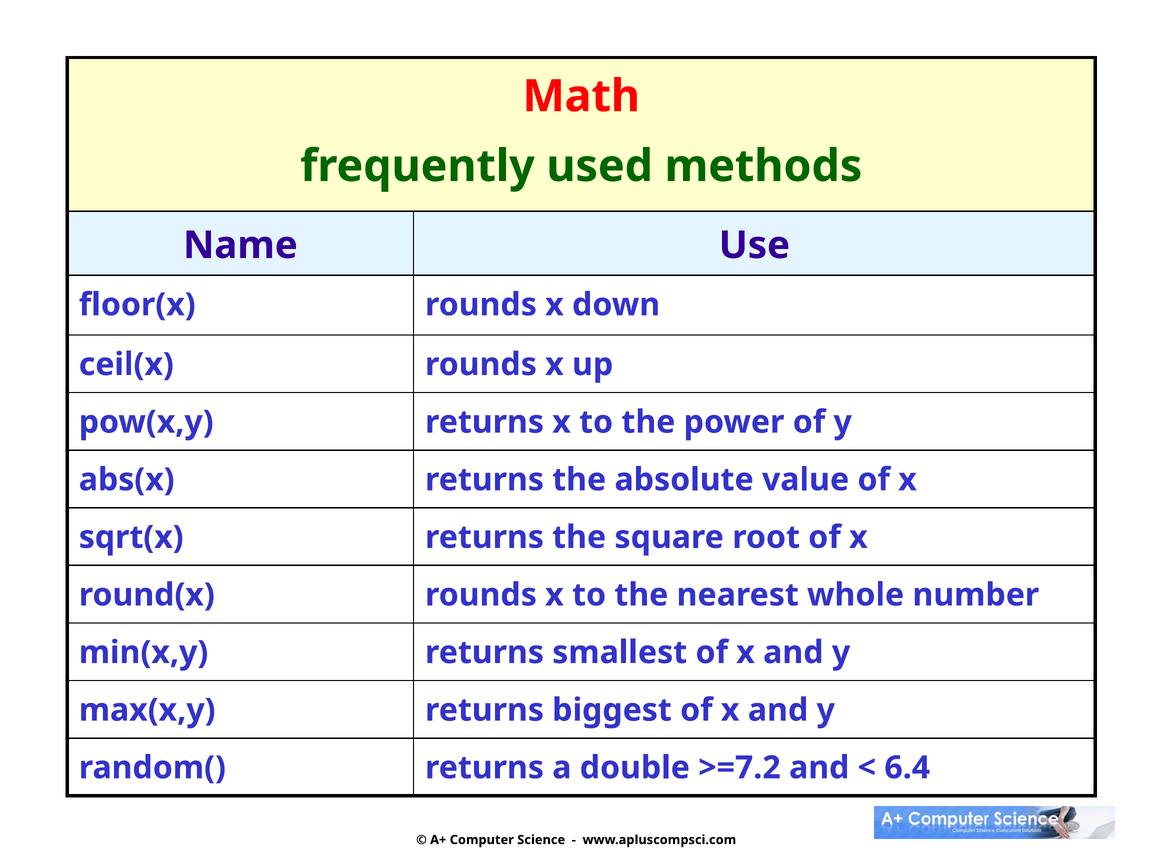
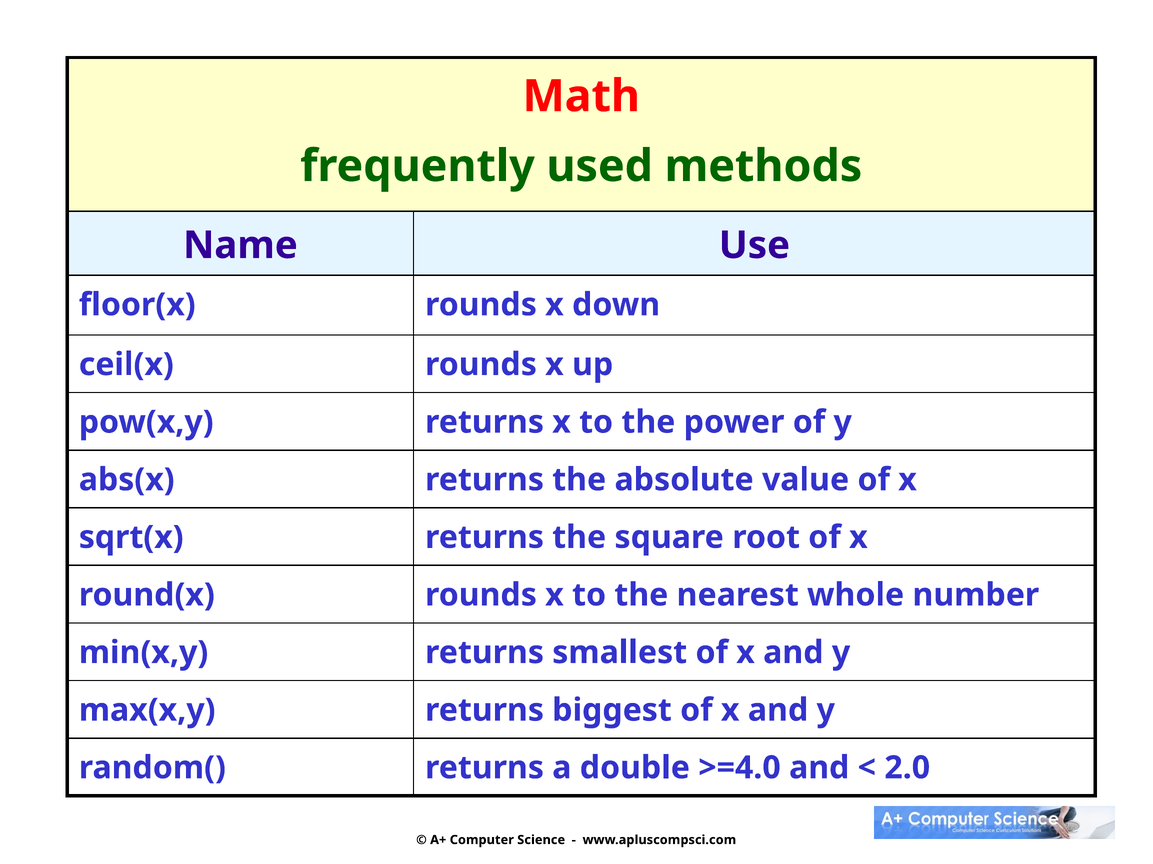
>=7.2: >=7.2 -> >=4.0 (739, 768)
6.4: 6.4 -> 2.0 (907, 768)
